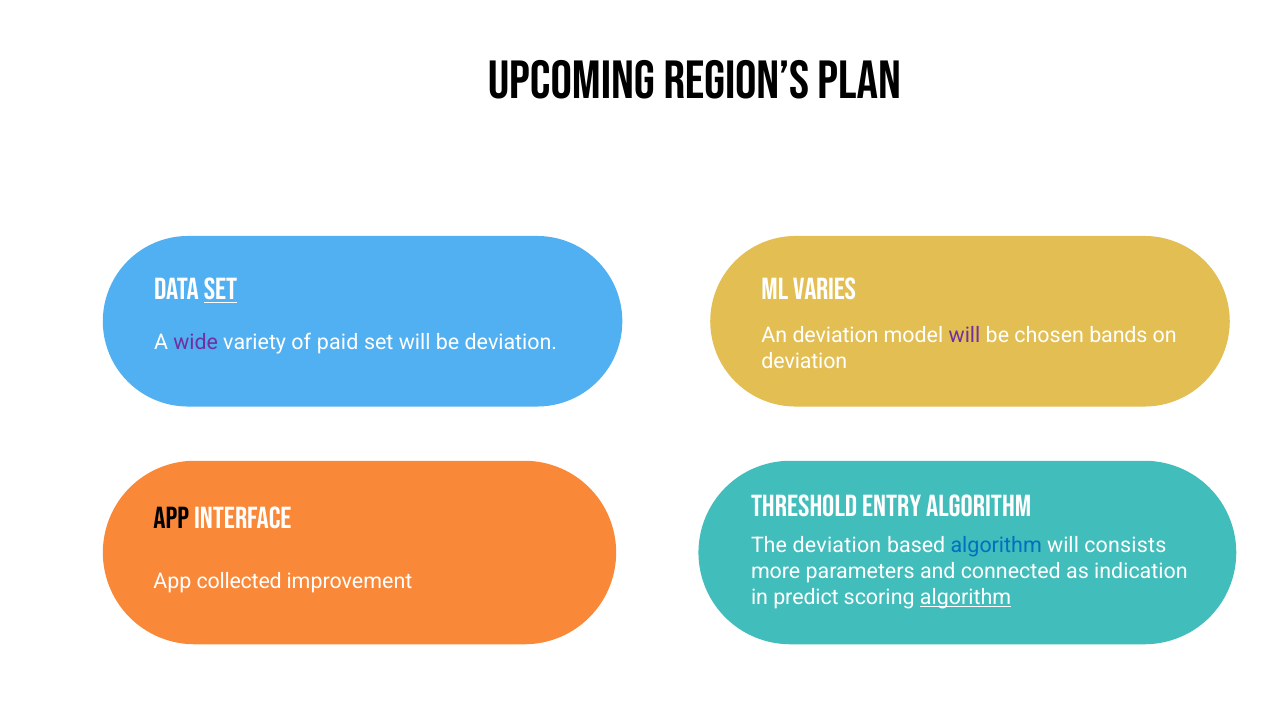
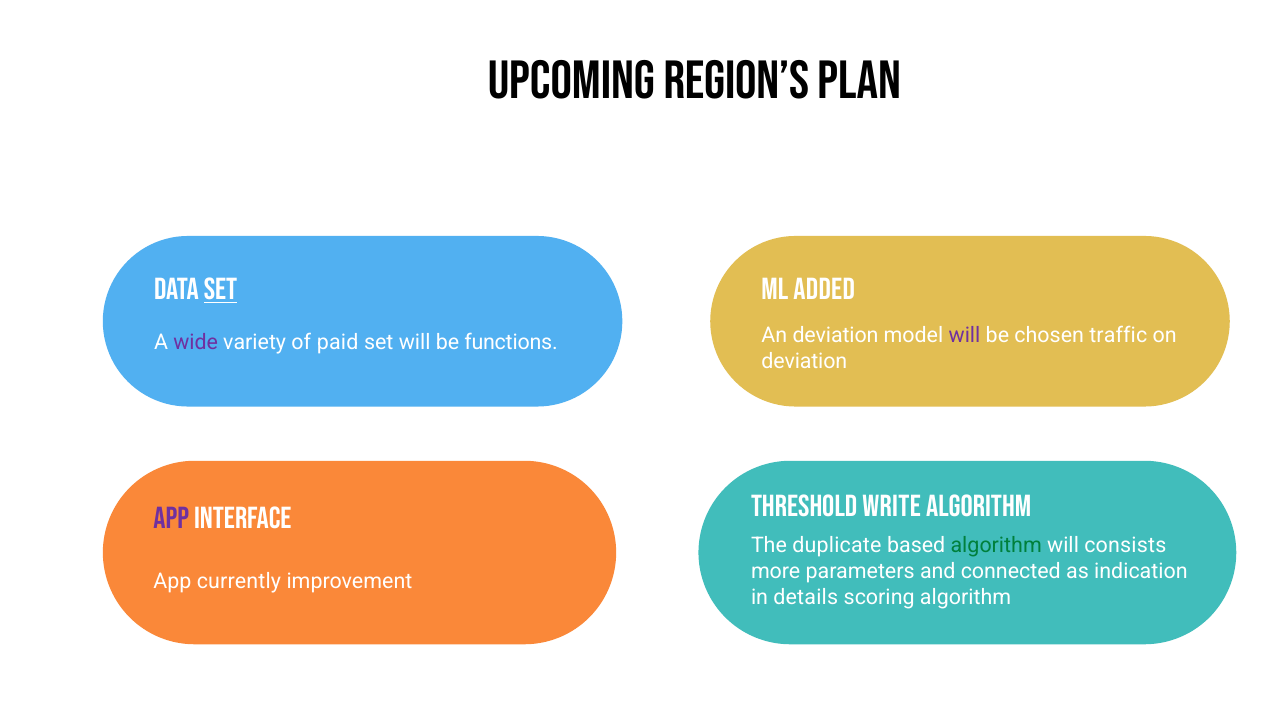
varies: varies -> added (824, 289)
bands: bands -> traffic (1118, 336)
be deviation: deviation -> functions (511, 342)
entry: entry -> write (892, 506)
App colour: black -> purple (171, 518)
The deviation: deviation -> duplicate (837, 545)
algorithm colour: blue -> green (996, 545)
collected: collected -> currently (239, 581)
predict: predict -> details (806, 597)
algorithm underline: present -> none (966, 597)
